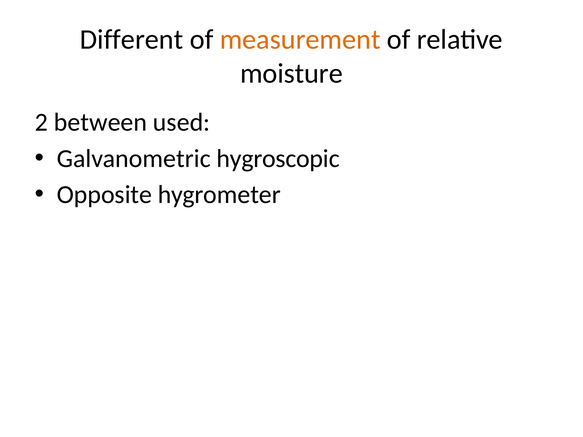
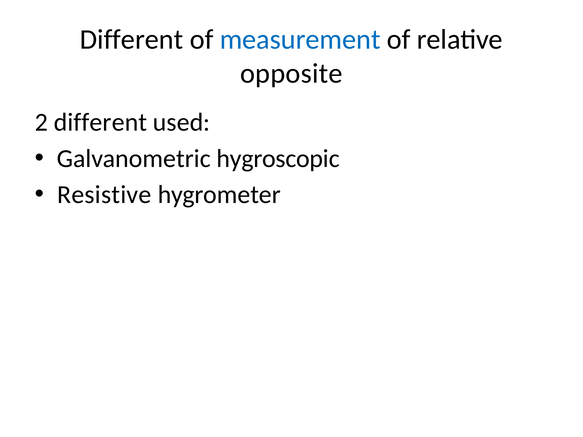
measurement colour: orange -> blue (300, 39)
moisture: moisture -> opposite (291, 73)
2 between: between -> different (100, 122)
Opposite: Opposite -> Resistive (104, 195)
